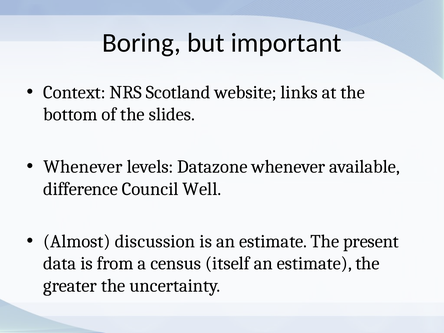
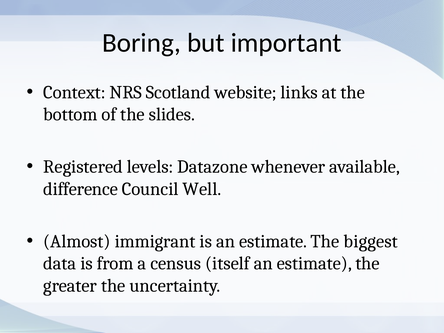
Whenever: Whenever -> Registered (83, 167)
discussion: discussion -> immigrant (155, 241)
present: present -> biggest (371, 241)
